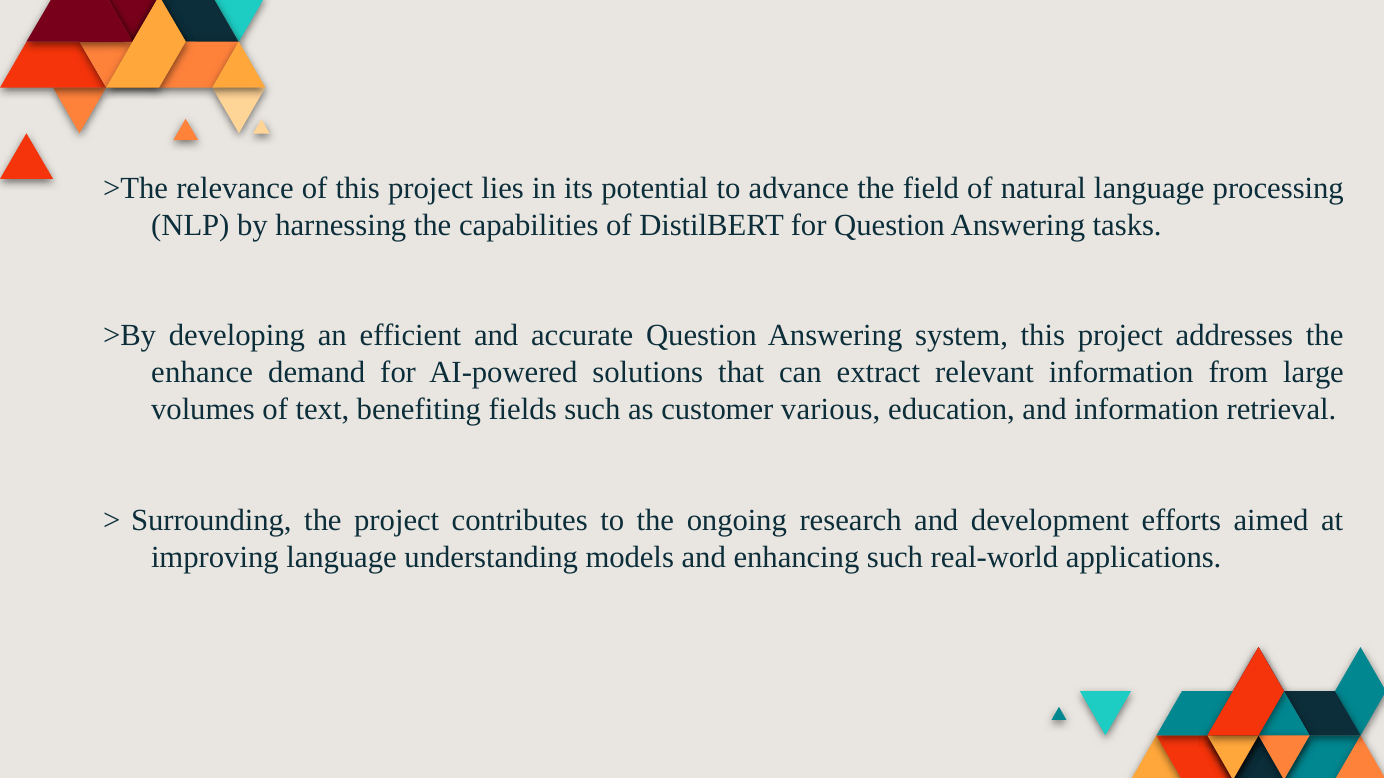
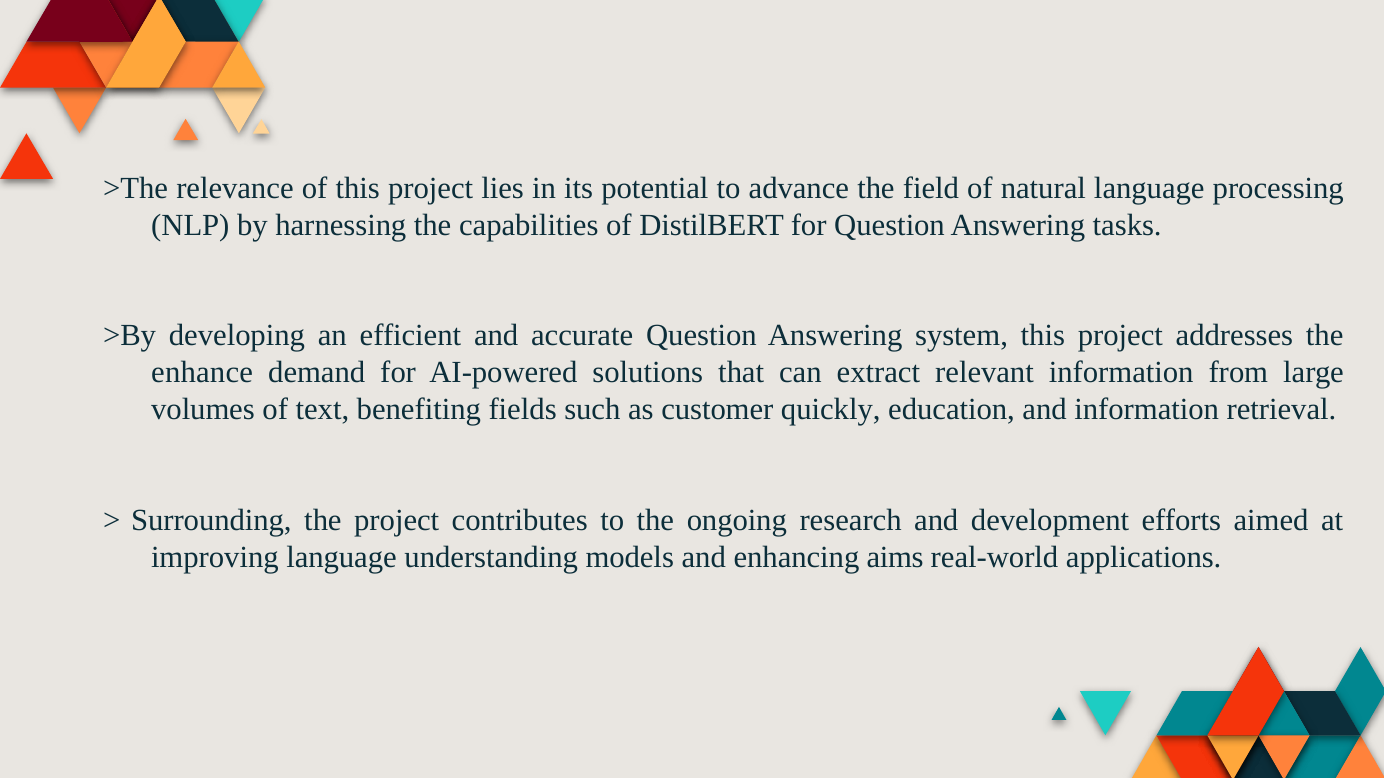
various: various -> quickly (831, 410)
enhancing such: such -> aims (895, 557)
